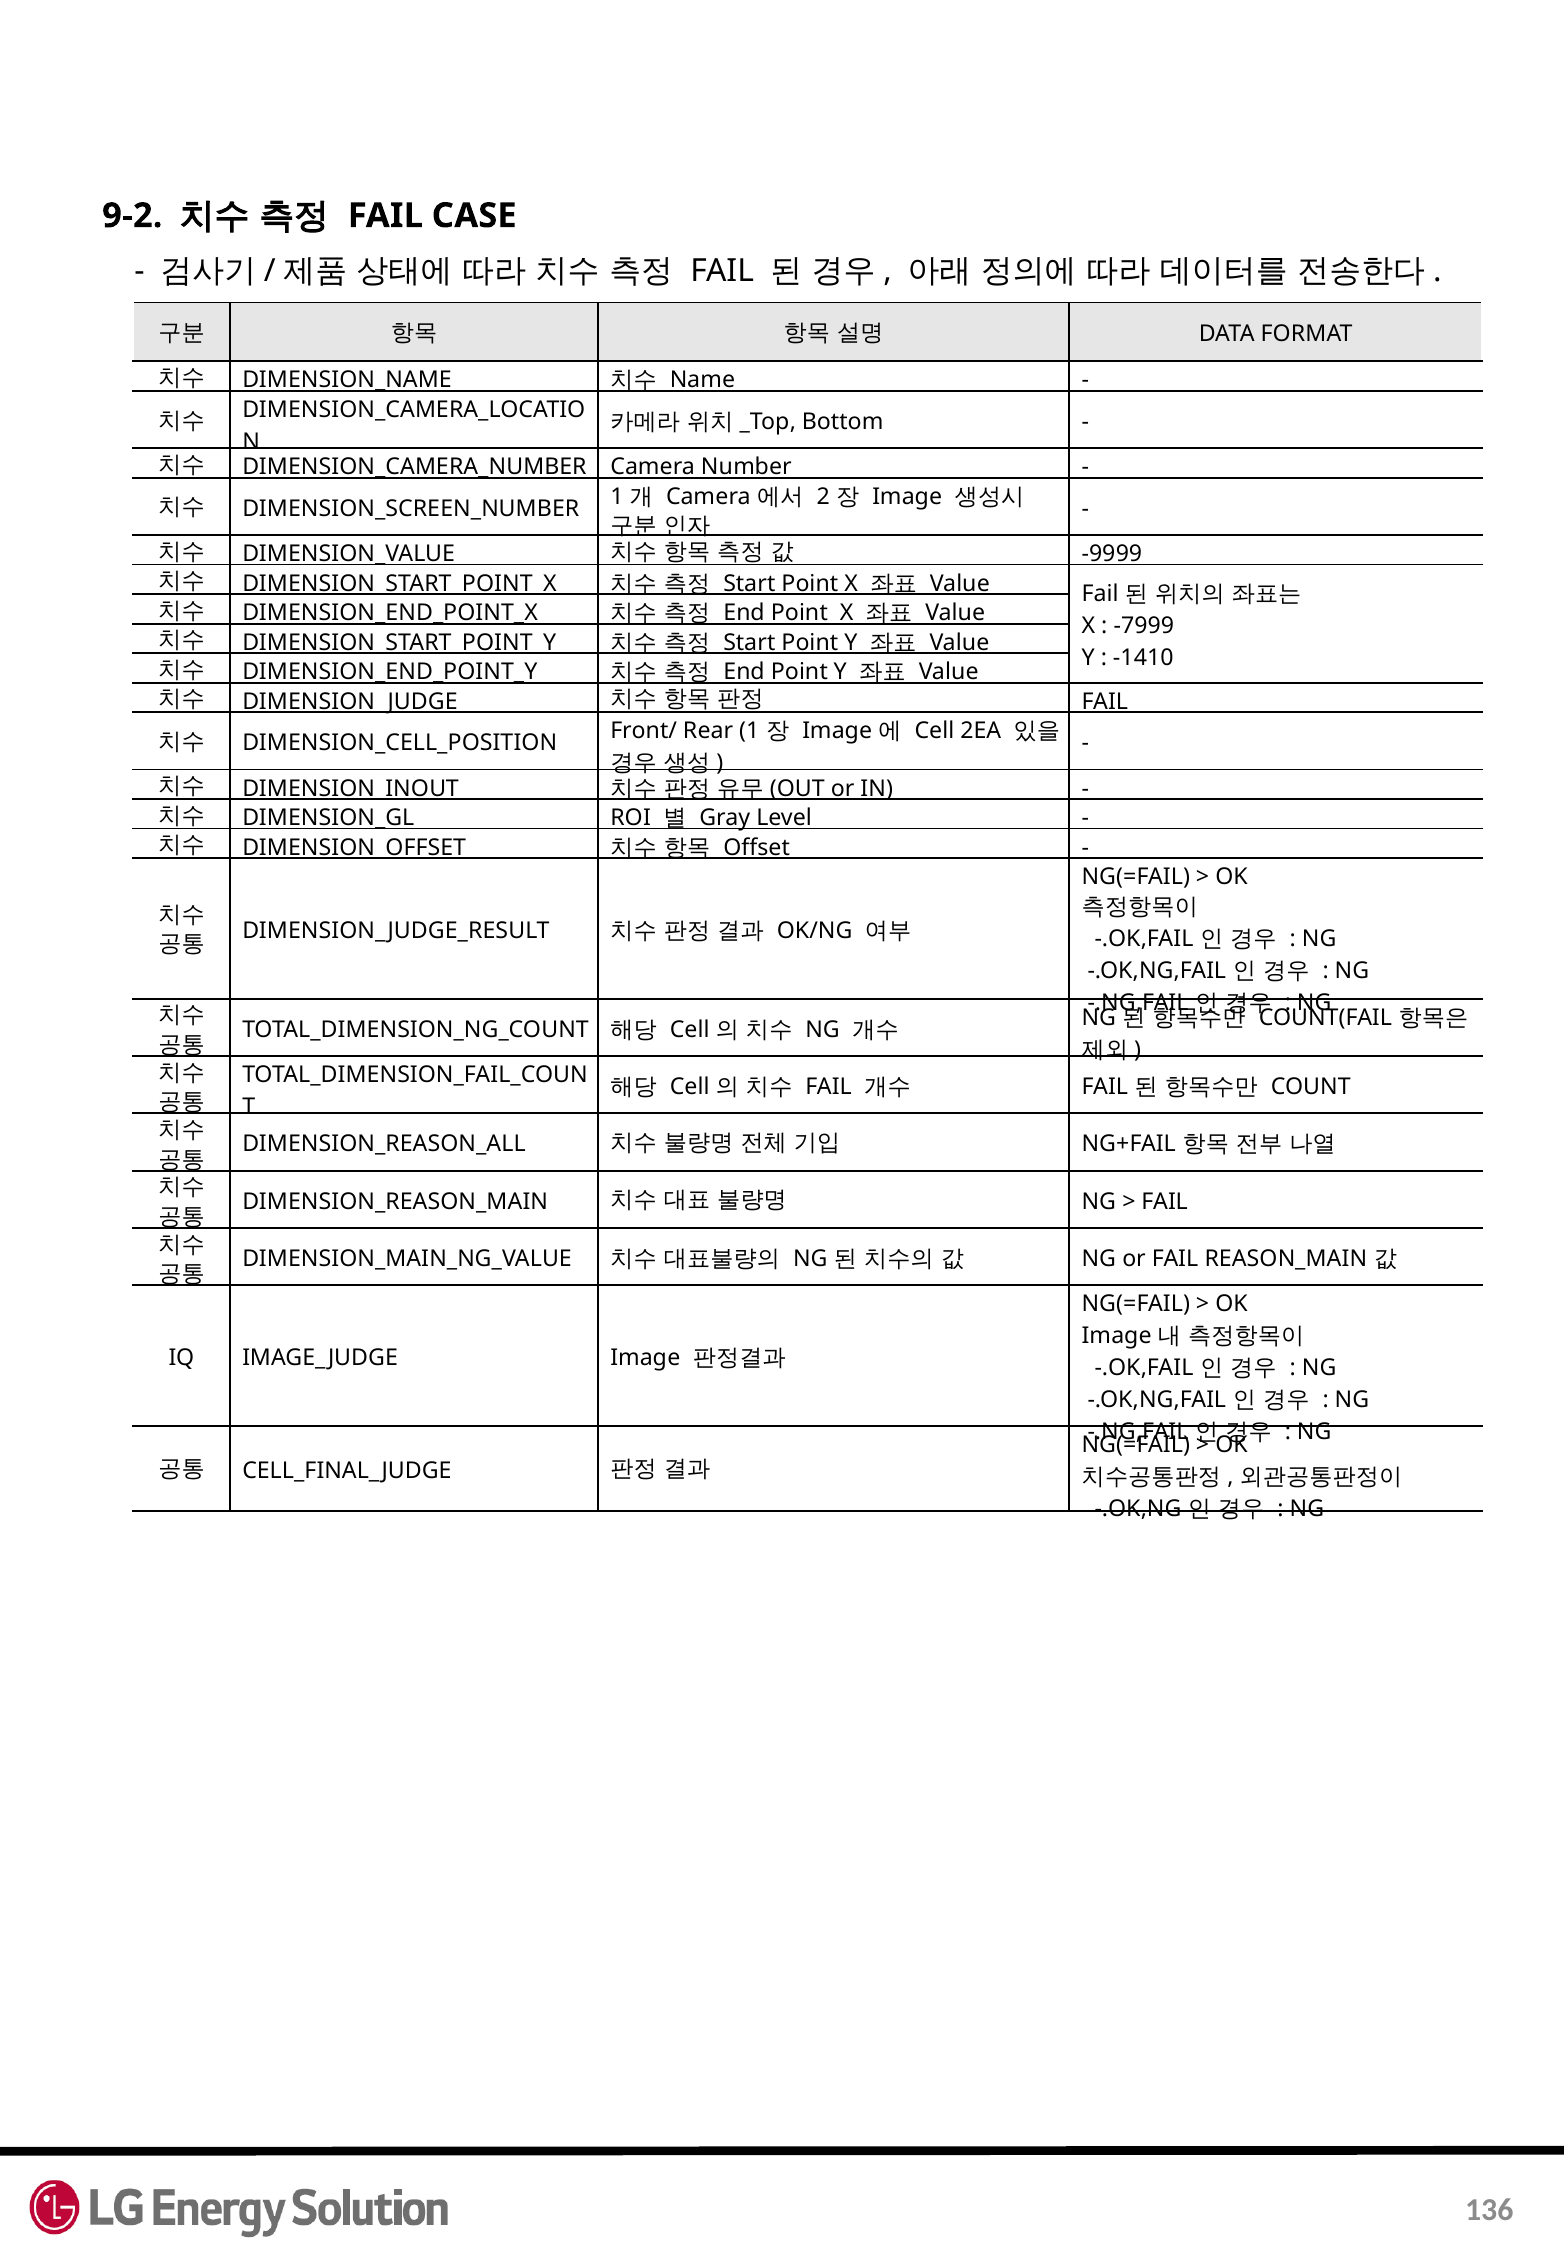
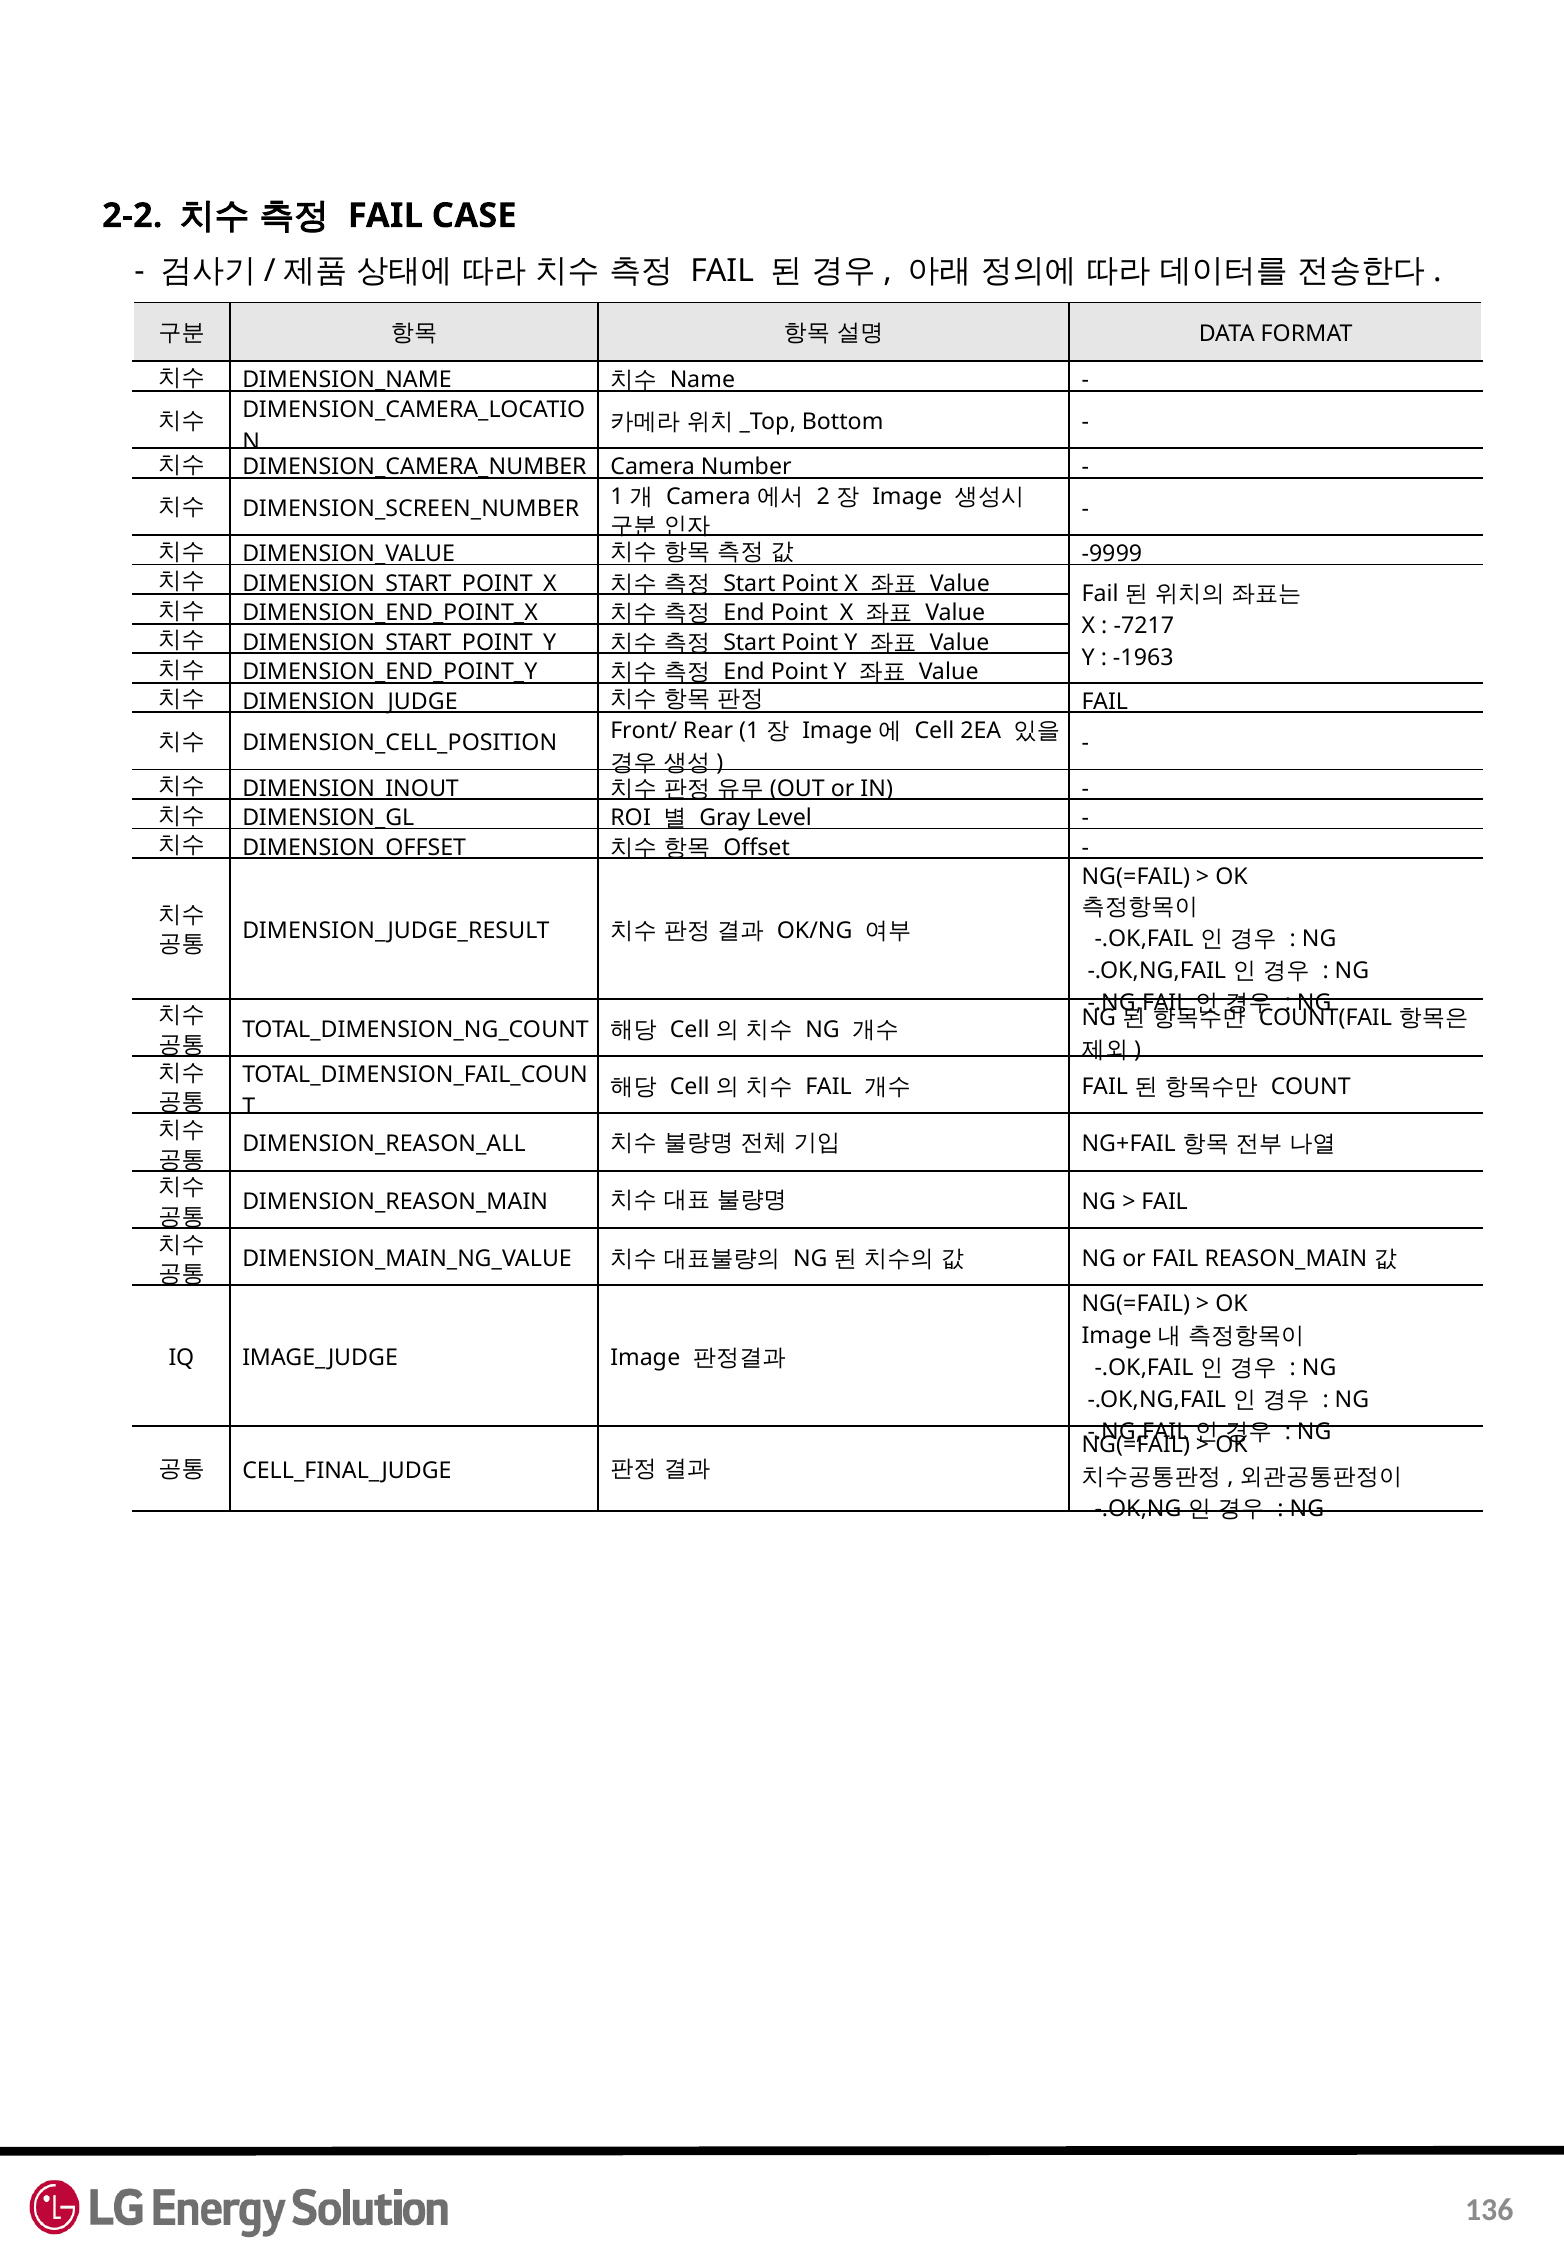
9-2: 9-2 -> 2-2 (132, 216)
-7999: -7999 -> -7217 (1144, 626)
-1410: -1410 -> -1963 (1143, 658)
